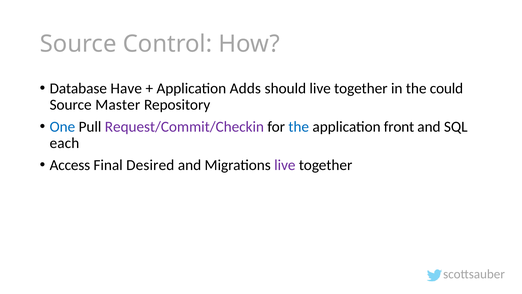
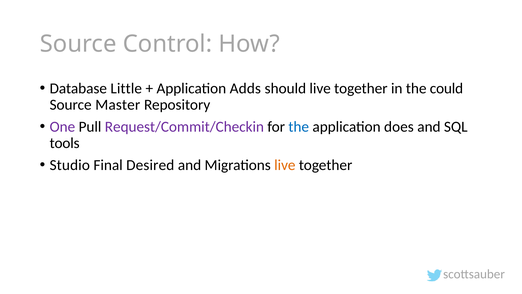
Have: Have -> Little (126, 88)
One colour: blue -> purple (62, 127)
front: front -> does (399, 127)
each: each -> tools (65, 143)
Access: Access -> Studio (70, 165)
live colour: purple -> orange (285, 165)
